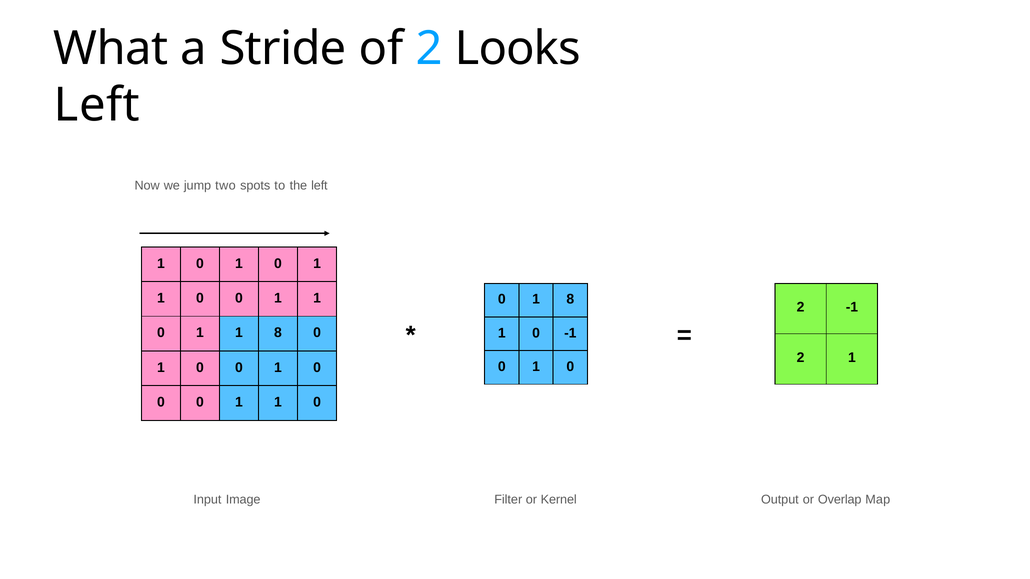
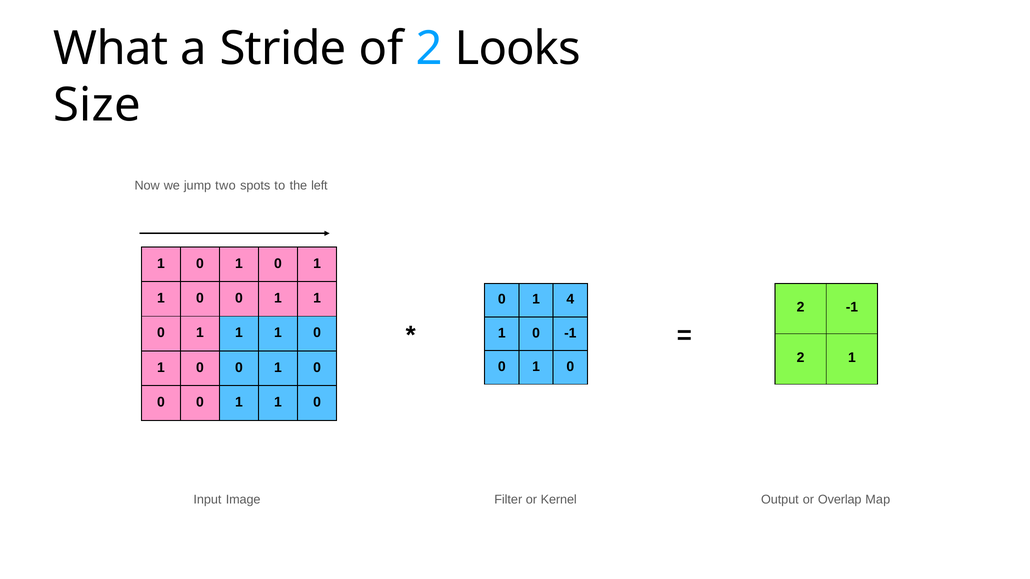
Left: Left -> Size (97, 105)
0 1 8: 8 -> 4 (570, 300)
1 1 8: 8 -> 1 (278, 333)
